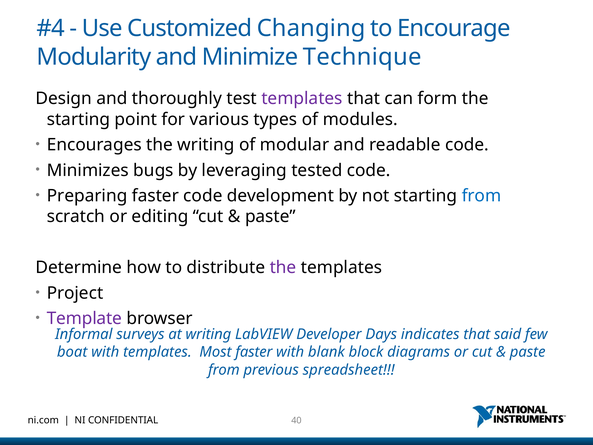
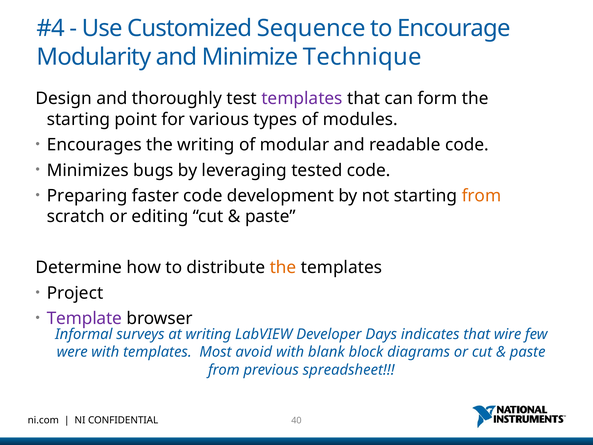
Changing: Changing -> Sequence (311, 28)
from colour: blue -> orange (481, 196)
the colour: purple -> orange (283, 267)
said: said -> wire (508, 334)
boat: boat -> were (72, 352)
Most faster: faster -> avoid (254, 352)
